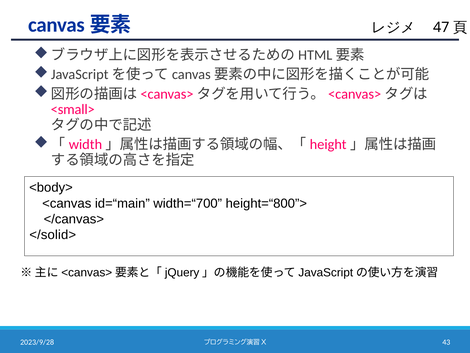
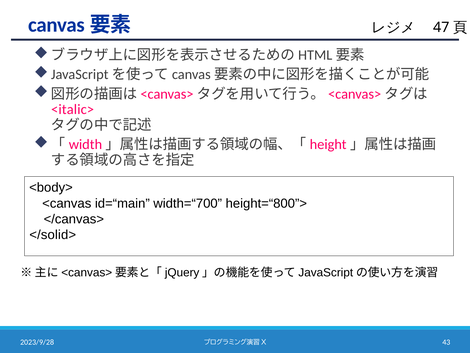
<small>: <small> -> <italic> (73, 109)
